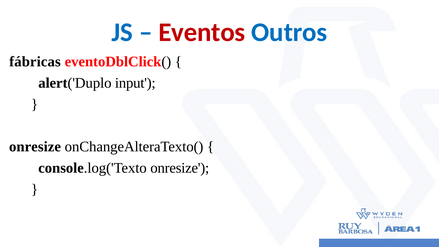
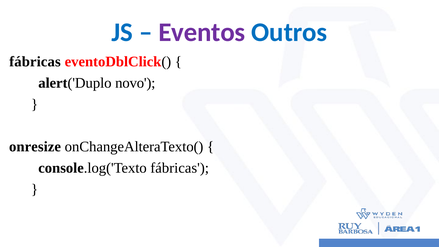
Eventos colour: red -> purple (202, 32)
input: input -> novo (135, 83)
console.log('Texto onresize: onresize -> fábricas (180, 168)
